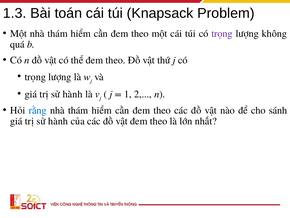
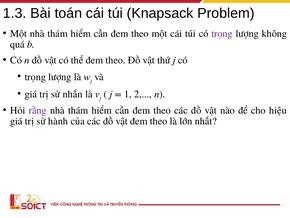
hành: hành -> nhấn (73, 94)
rằng colour: blue -> purple (38, 110)
sánh: sánh -> hiệu (278, 110)
